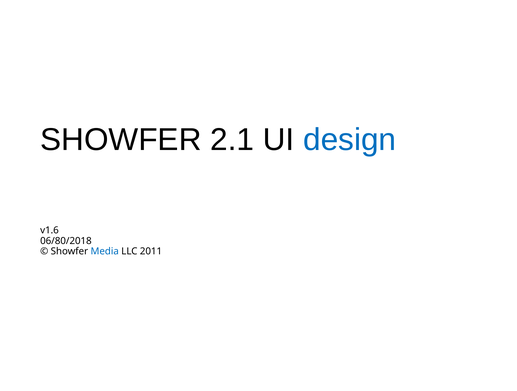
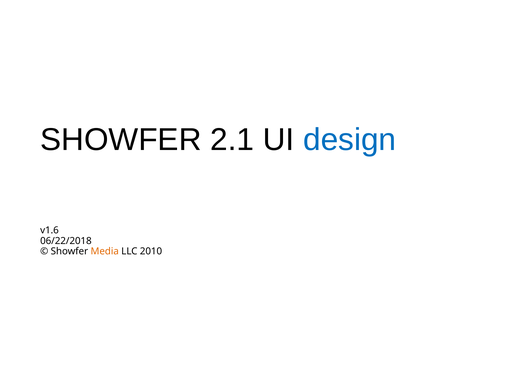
06/80/2018: 06/80/2018 -> 06/22/2018 (66, 241)
Media colour: blue -> orange (105, 251)
2011: 2011 -> 2010 (151, 251)
